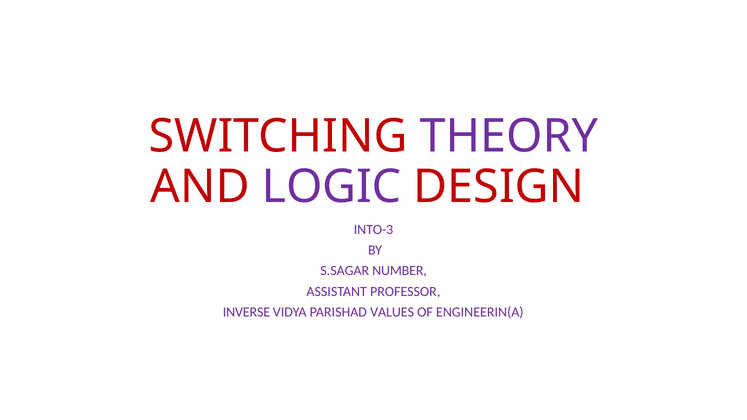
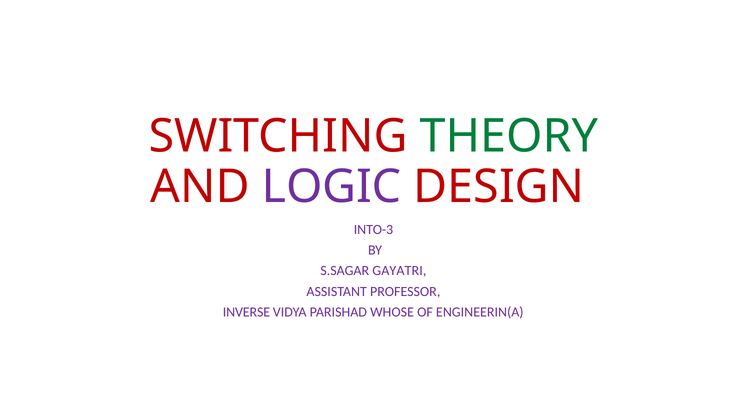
THEORY colour: purple -> green (509, 136)
NUMBER: NUMBER -> GAYATRI (399, 271)
VALUES: VALUES -> WHOSE (392, 312)
